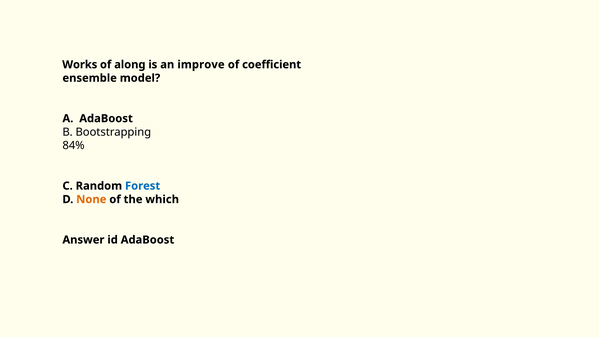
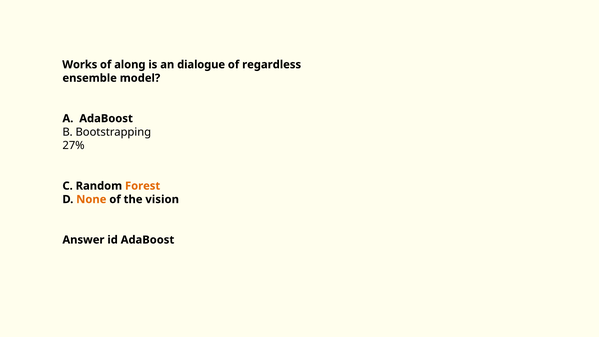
improve: improve -> dialogue (201, 65)
coefficient: coefficient -> regardless (272, 65)
84%: 84% -> 27% (74, 145)
Forest colour: blue -> orange (143, 186)
which: which -> vision (162, 199)
